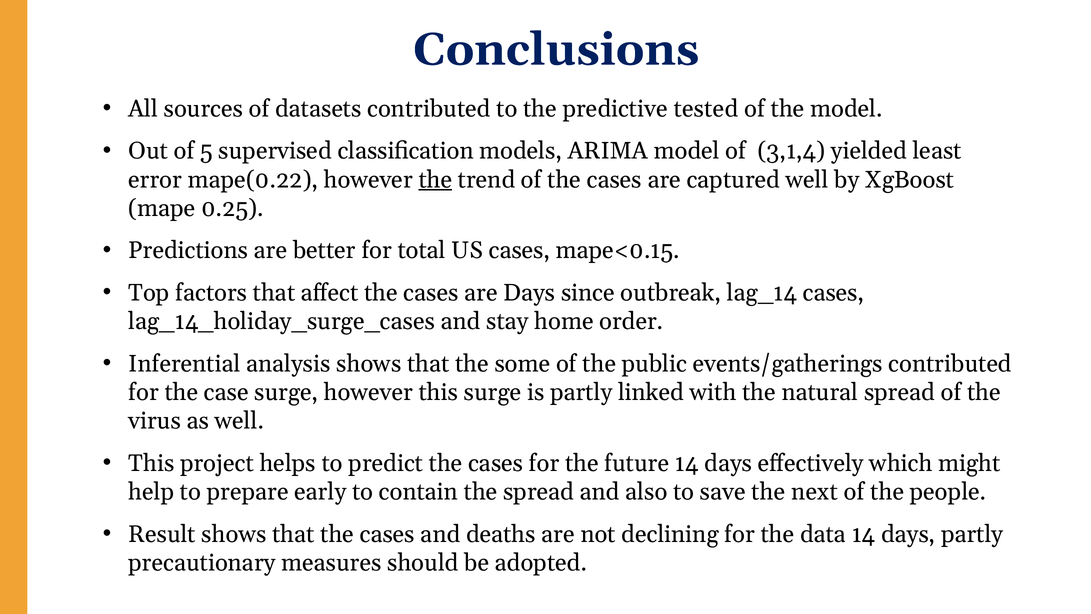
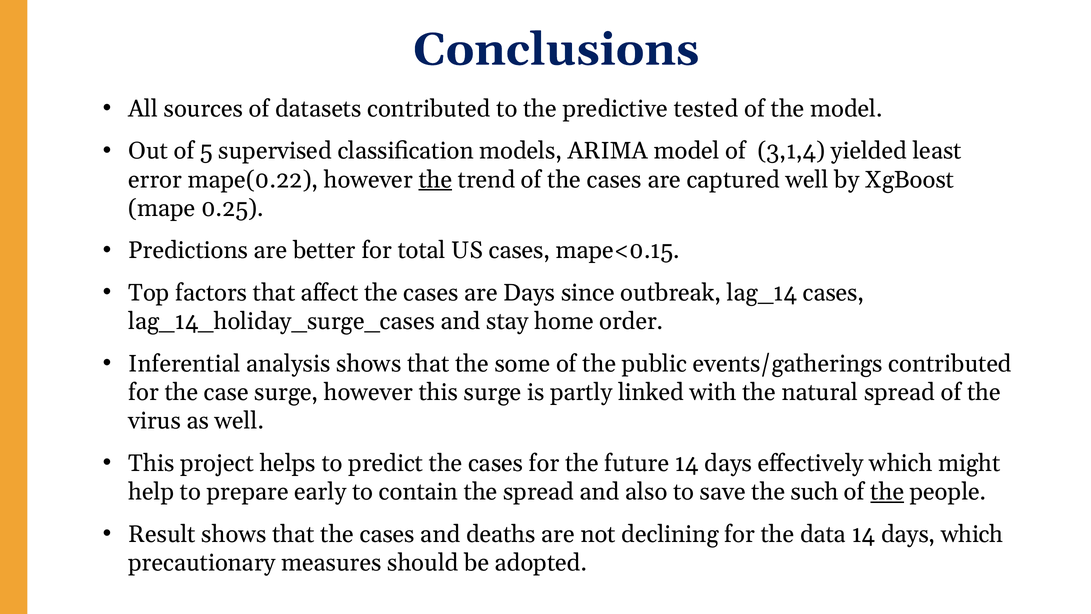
next: next -> such (815, 492)
the underline: none -> present (887, 492)
days partly: partly -> which (972, 534)
